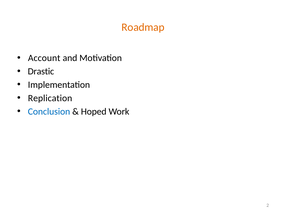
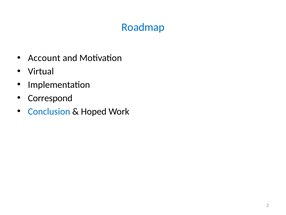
Roadmap colour: orange -> blue (143, 27)
Drastic: Drastic -> Virtual (41, 71)
Replication: Replication -> Correspond (50, 98)
